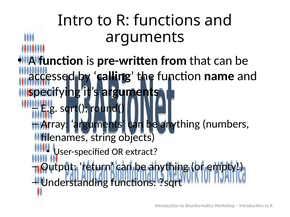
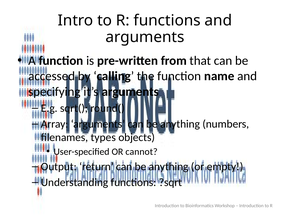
string: string -> types (103, 138)
extract: extract -> cannot (141, 152)
